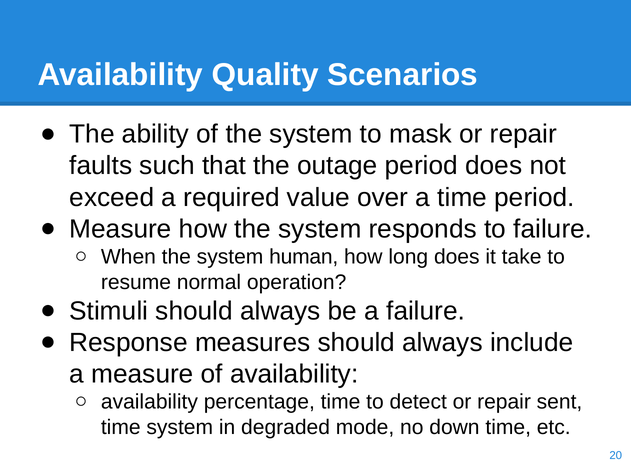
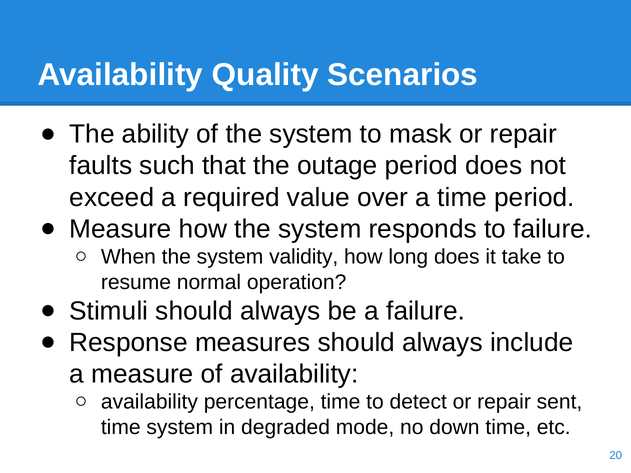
human: human -> validity (304, 257)
